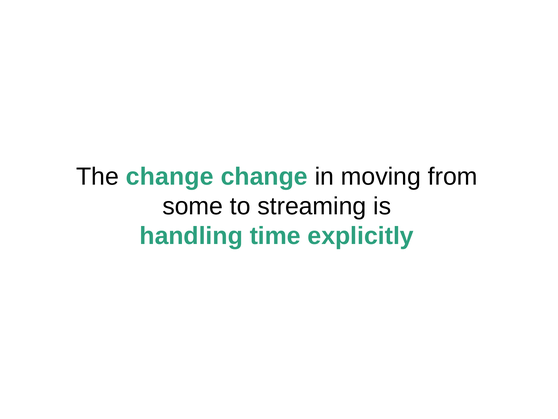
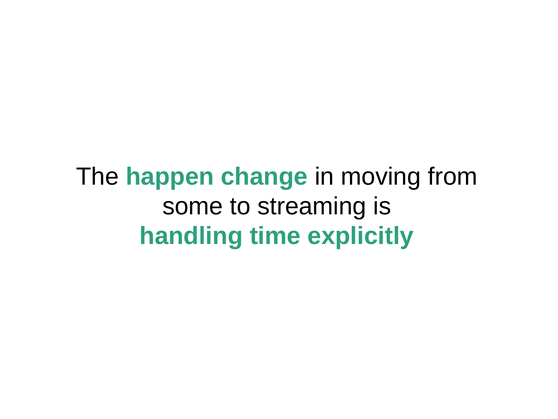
The change: change -> happen (170, 176)
